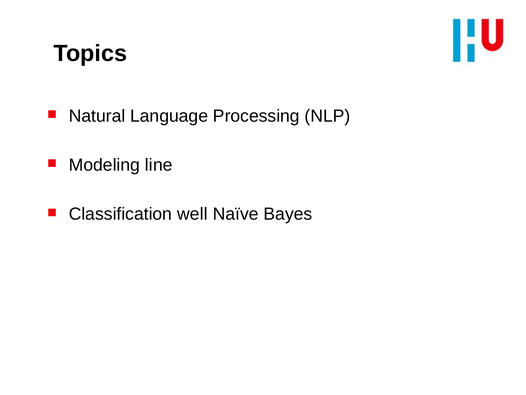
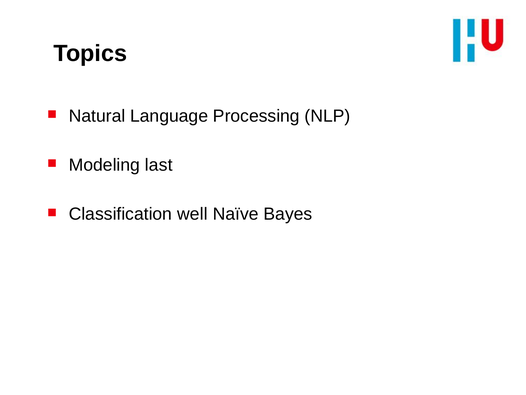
line: line -> last (159, 165)
